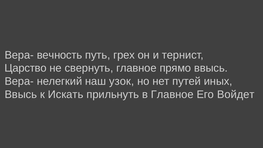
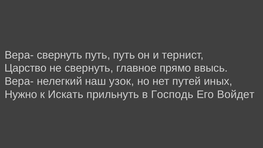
Вера- вечность: вечность -> свернуть (60, 55)
путь грех: грех -> путь (124, 55)
Ввысь: Ввысь -> Нужно (21, 94)
в Главное: Главное -> Господь (172, 94)
